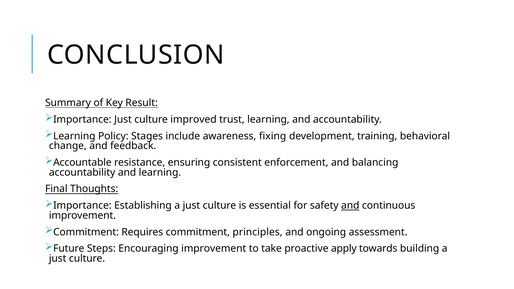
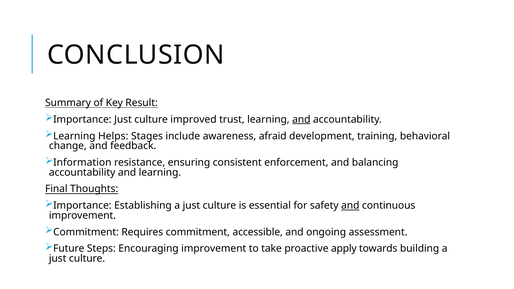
and underline: none -> present (301, 119)
Policy: Policy -> Helps (113, 136)
fixing: fixing -> afraid (273, 136)
Accountable: Accountable -> Information (82, 163)
principles: principles -> accessible (258, 232)
